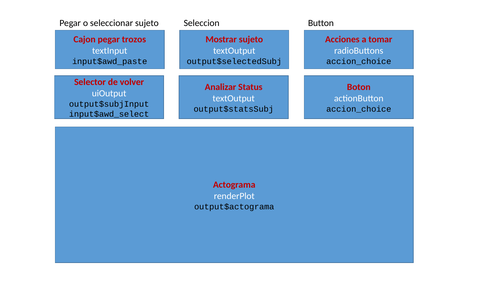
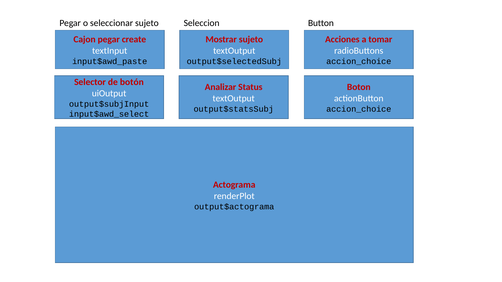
trozos: trozos -> create (134, 40)
volver: volver -> botón (132, 82)
